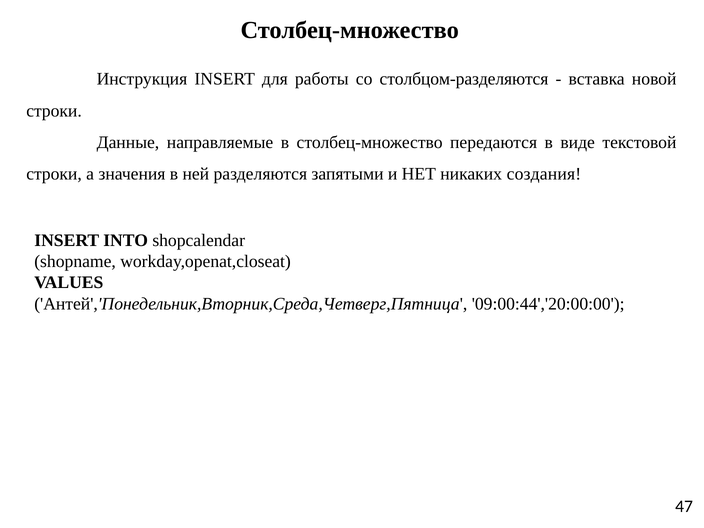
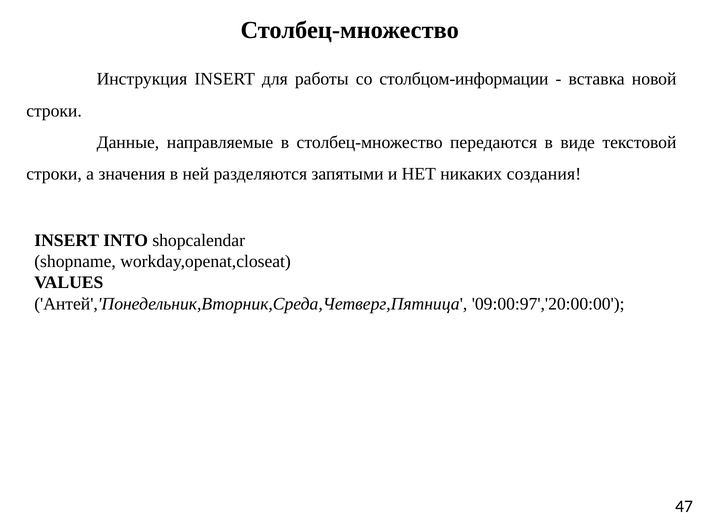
столбцом-разделяются: столбцом-разделяются -> столбцом-информации (464, 79)
09:00:44','20:00:00: 09:00:44','20:00:00 -> 09:00:97','20:00:00 (548, 304)
